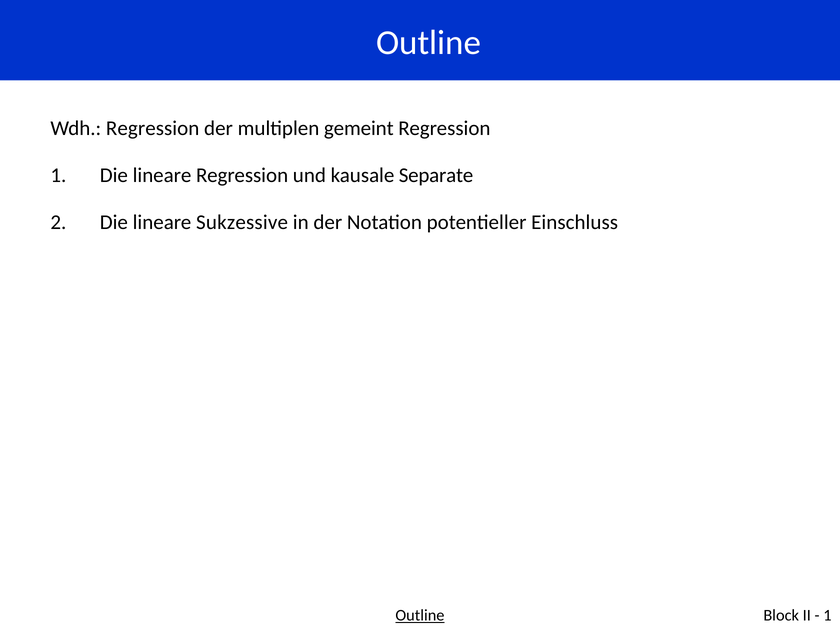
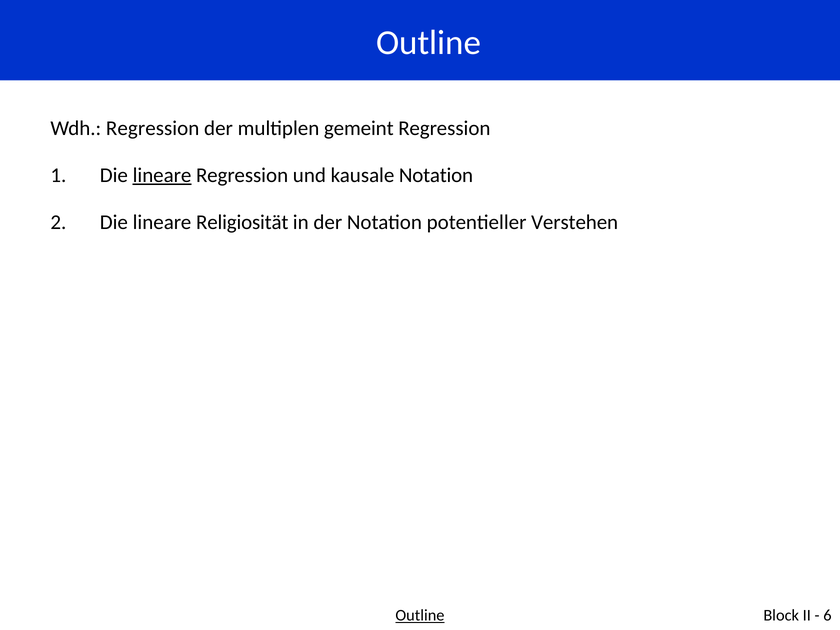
lineare underline: none -> present (162, 175)
kausale Separate: Separate -> Notation (436, 175)
Sukzessive: Sukzessive -> Religiosität (242, 222)
Einschluss: Einschluss -> Verstehen (575, 222)
1: 1 -> 6 (827, 615)
